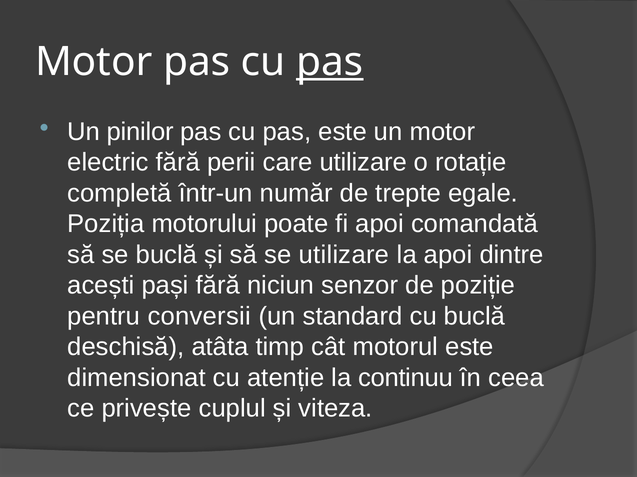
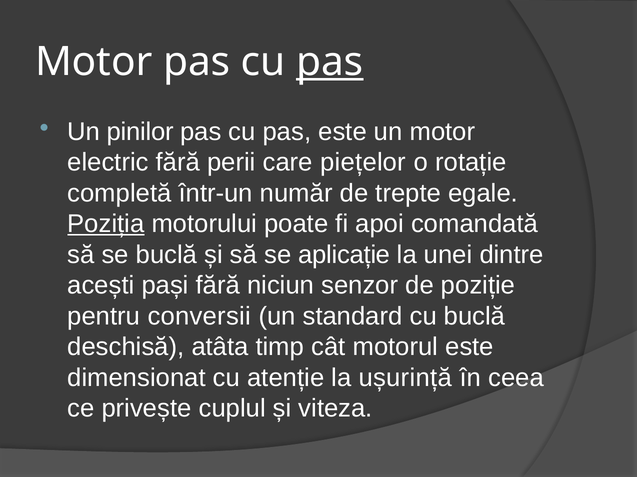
care utilizare: utilizare -> piețelor (363, 163)
Poziția underline: none -> present (106, 224)
se utilizare: utilizare -> aplicație (344, 255)
la apoi: apoi -> unei (448, 255)
continuu: continuu -> ușurință (405, 378)
